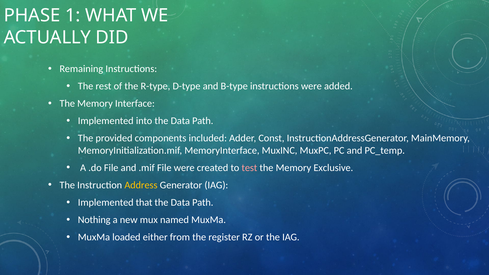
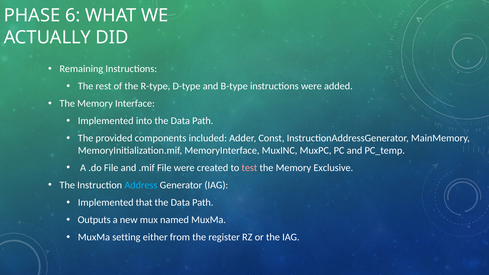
1: 1 -> 6 (73, 15)
Address colour: yellow -> light blue (141, 185)
Nothing: Nothing -> Outputs (94, 220)
loaded: loaded -> setting (126, 237)
